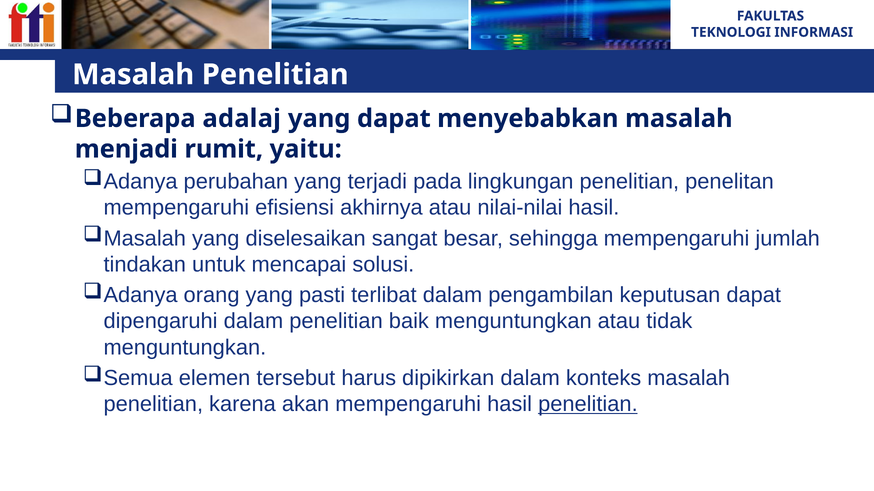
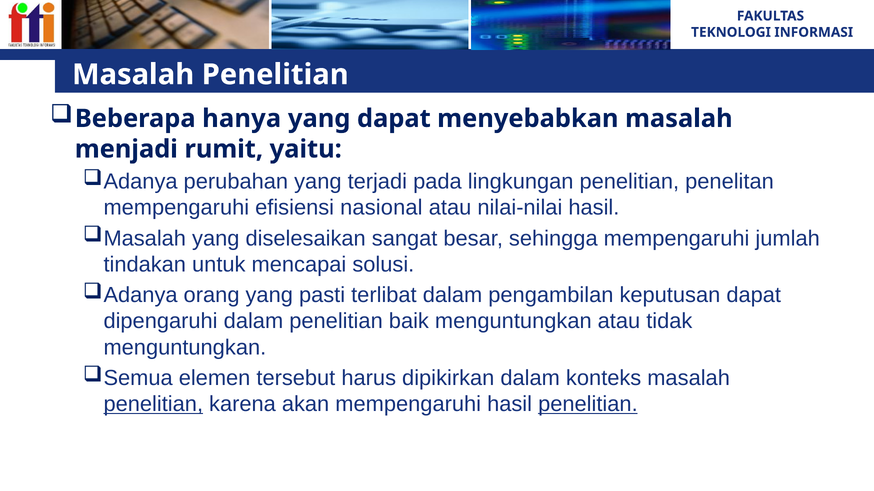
adalaj: adalaj -> hanya (242, 119)
akhirnya: akhirnya -> nasional (381, 208)
penelitian underline: none -> present (153, 405)
